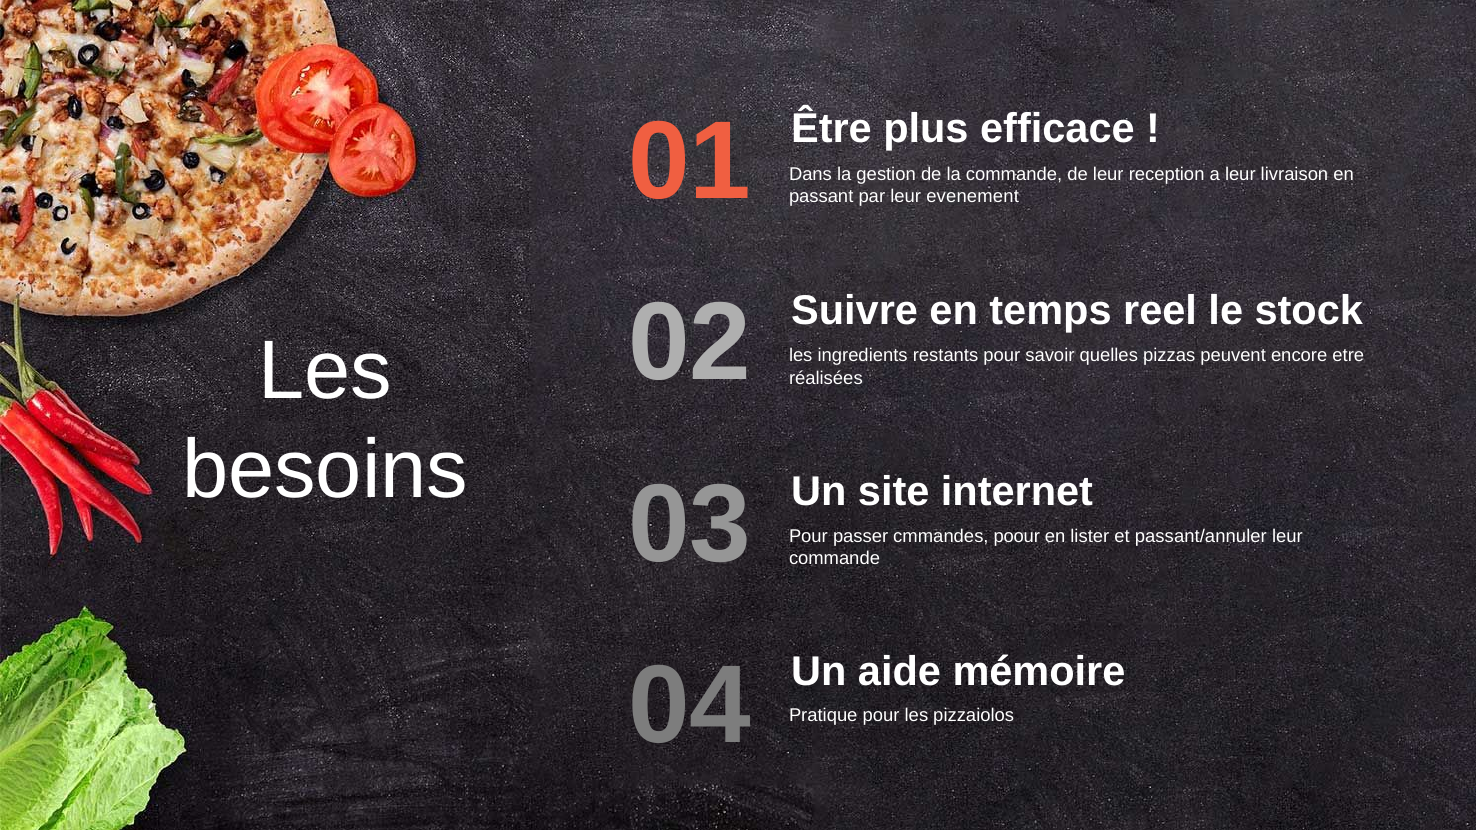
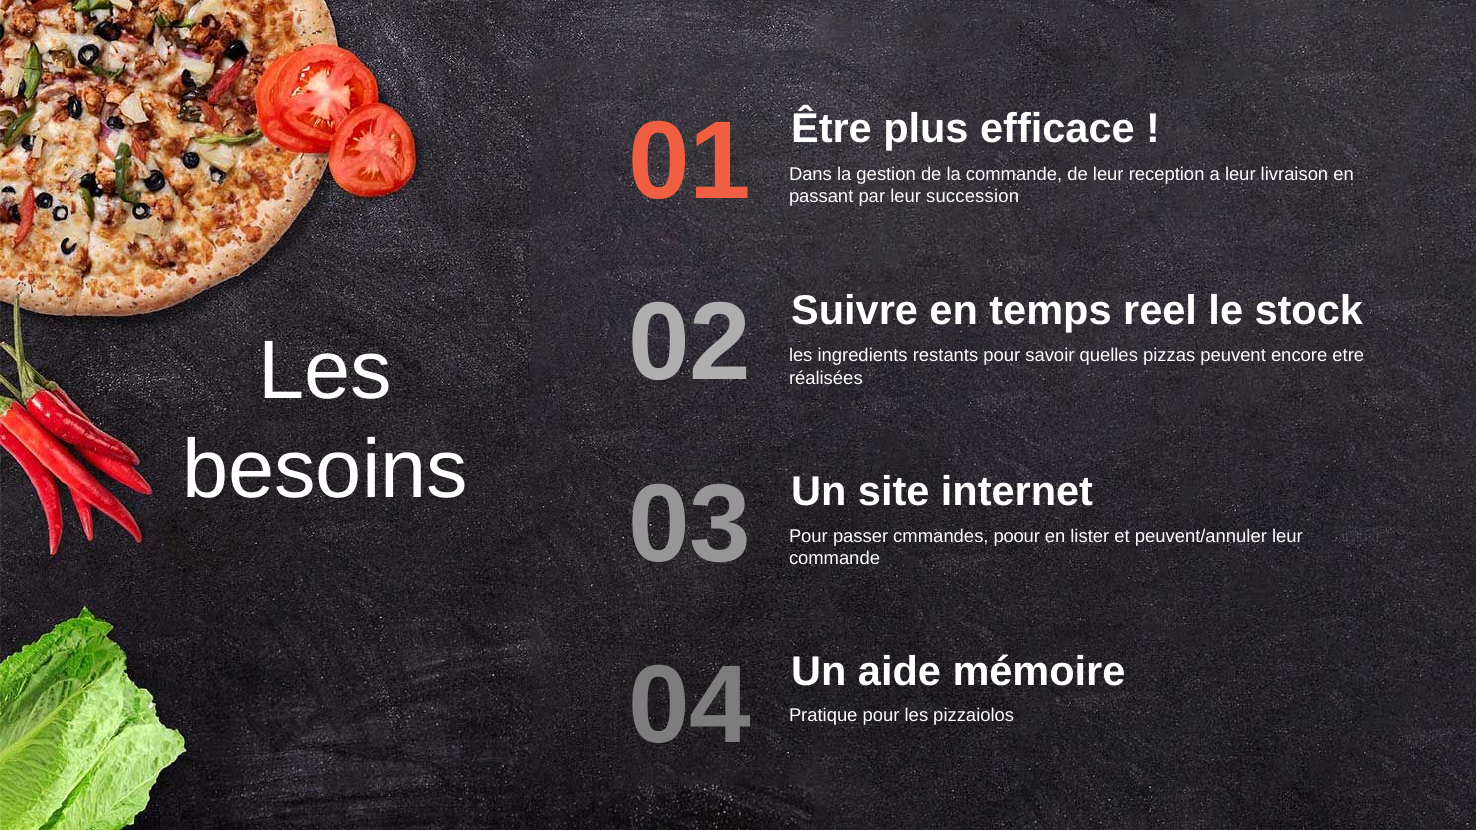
evenement: evenement -> succession (973, 197)
passant/annuler: passant/annuler -> peuvent/annuler (1201, 536)
